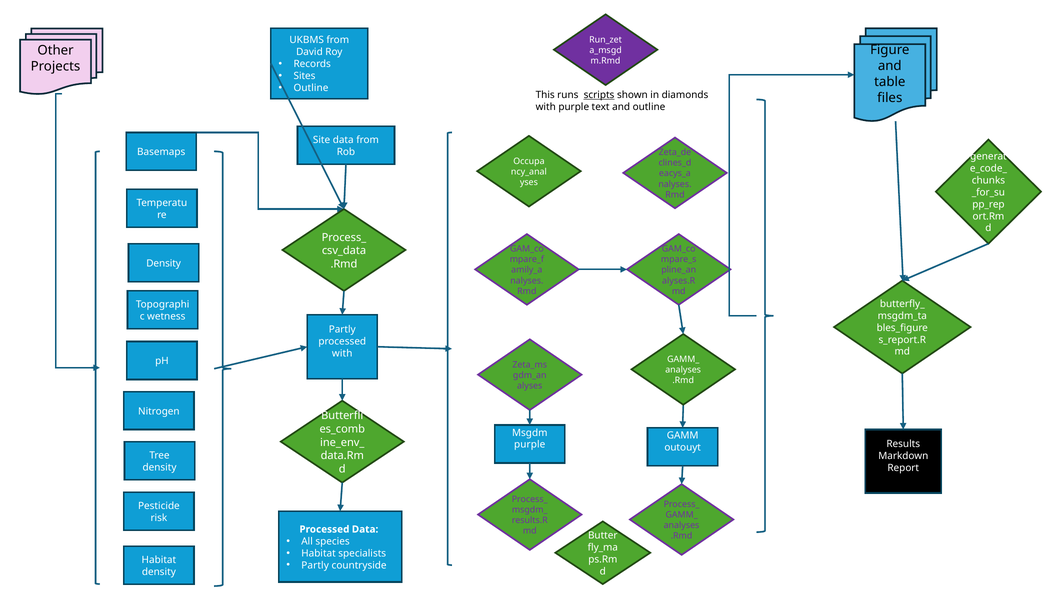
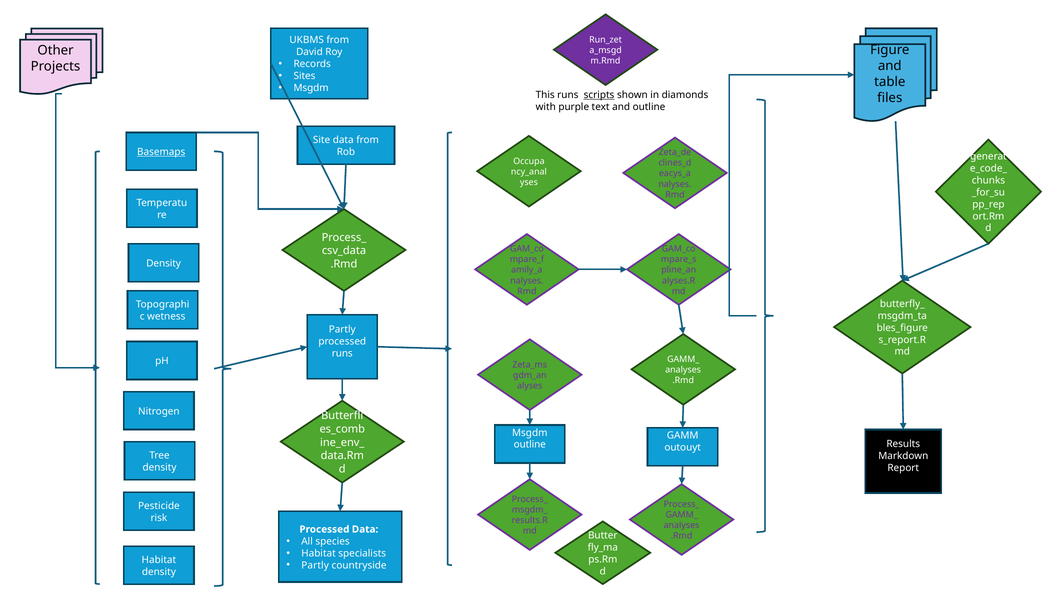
Outline: Outline -> Msgdm (311, 88)
Basemaps underline: none -> present (161, 152)
with: with -> runs (342, 354)
purple: purple -> outline (530, 445)
